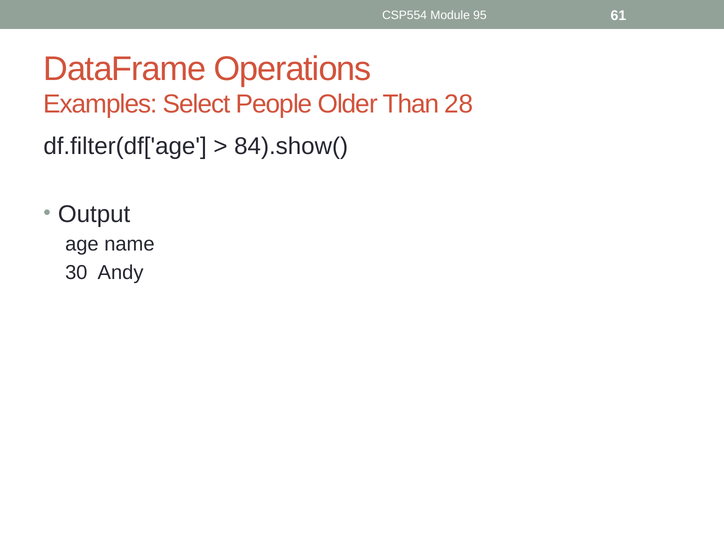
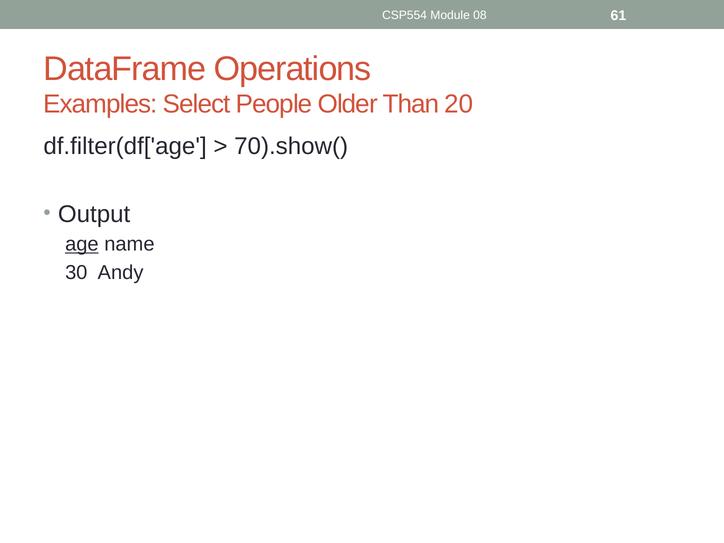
95: 95 -> 08 (480, 15)
28: 28 -> 20 (459, 104)
84).show(: 84).show( -> 70).show( (291, 146)
age underline: none -> present (82, 244)
